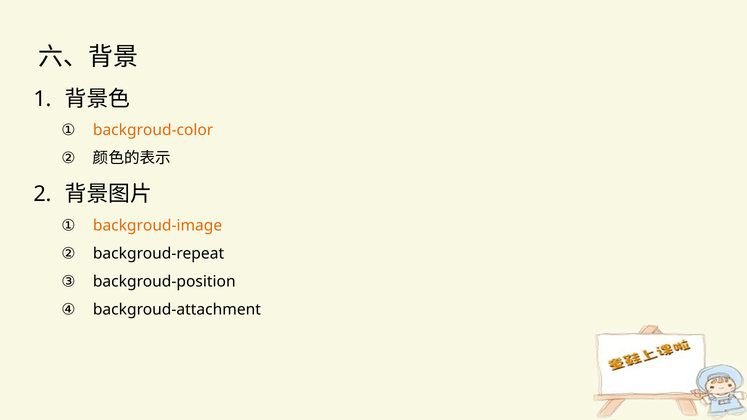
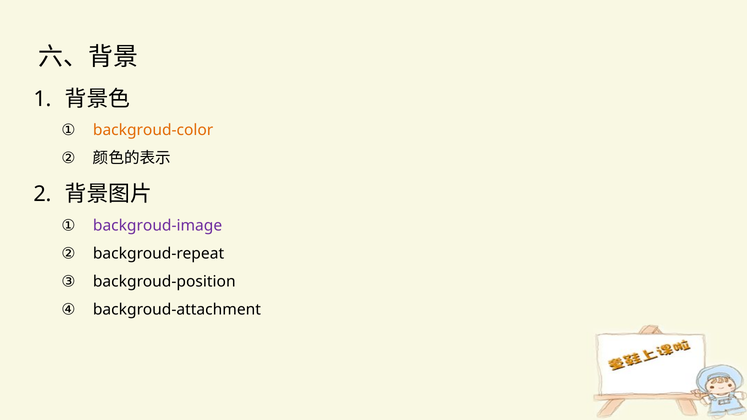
backgroud-image colour: orange -> purple (158, 226)
